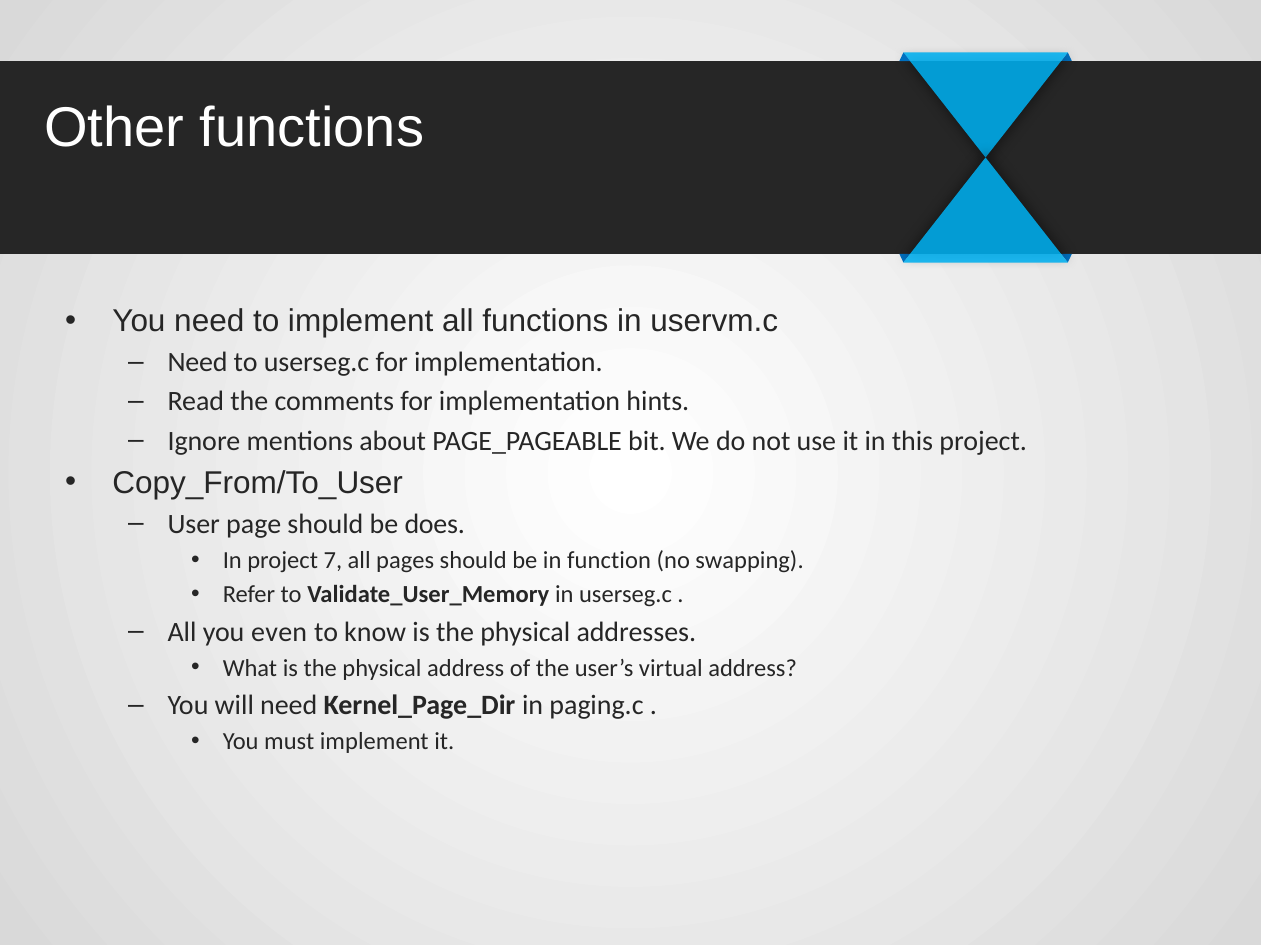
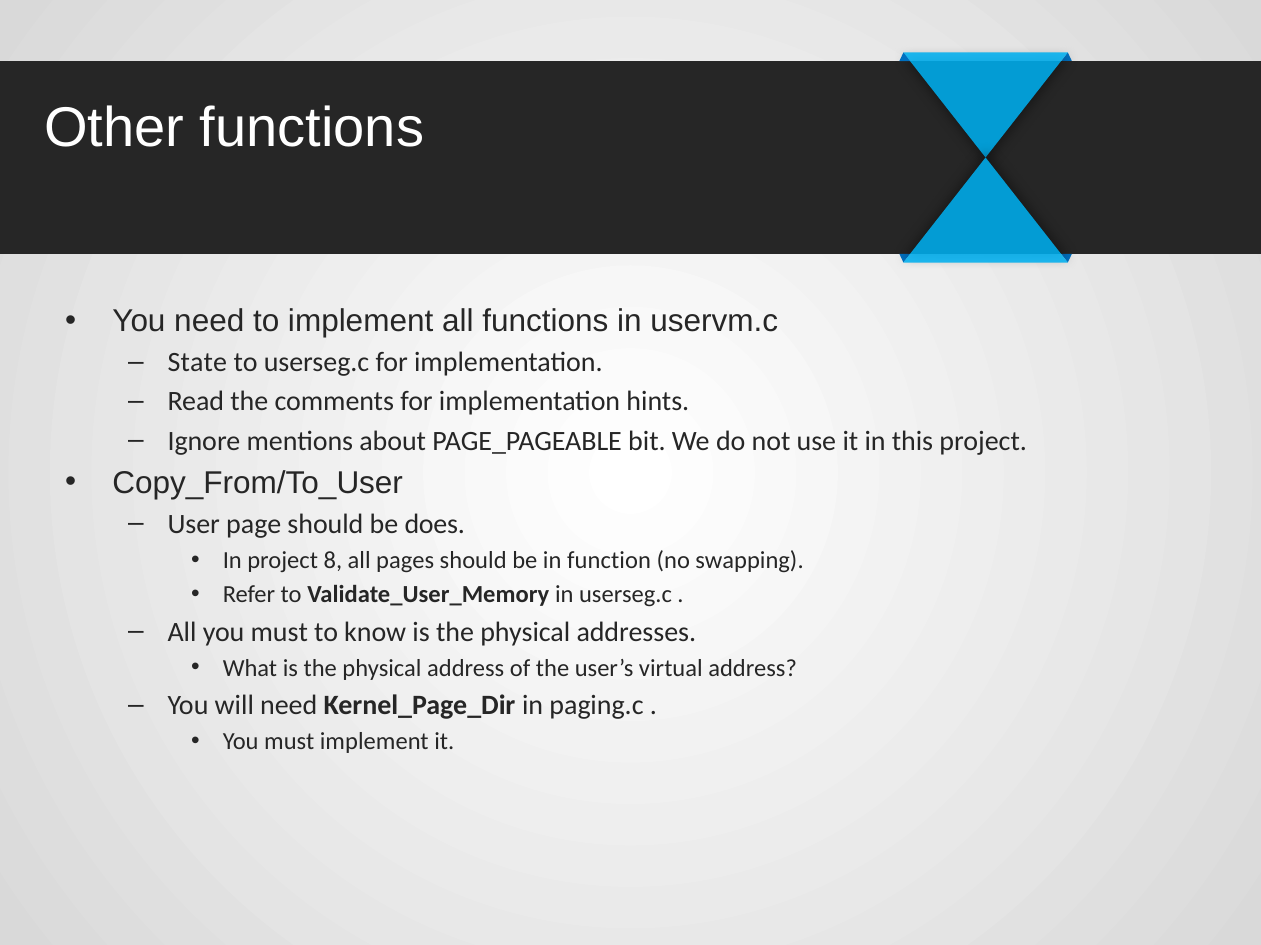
Need: Need -> State (197, 363)
7: 7 -> 8 (333, 561)
All you even: even -> must (279, 632)
